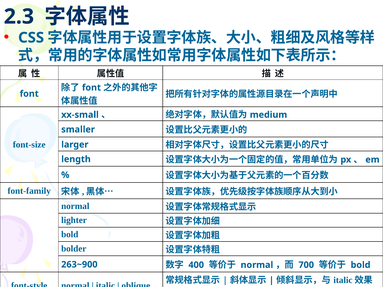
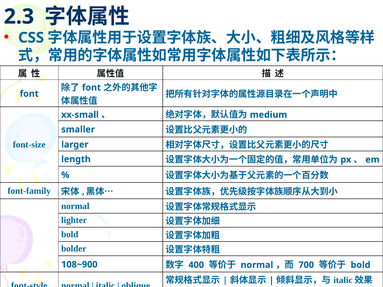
263~900: 263~900 -> 108~900 (79, 265)
